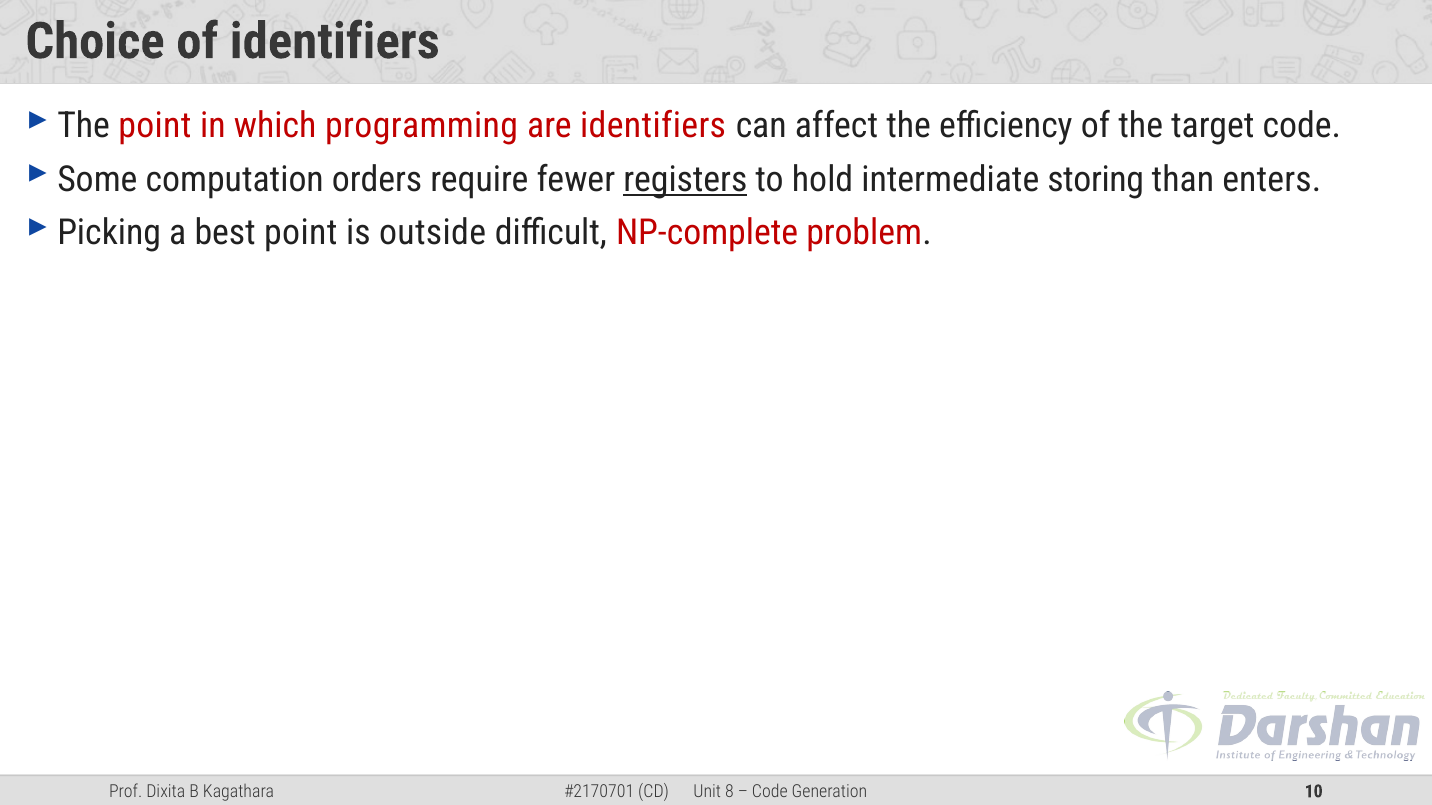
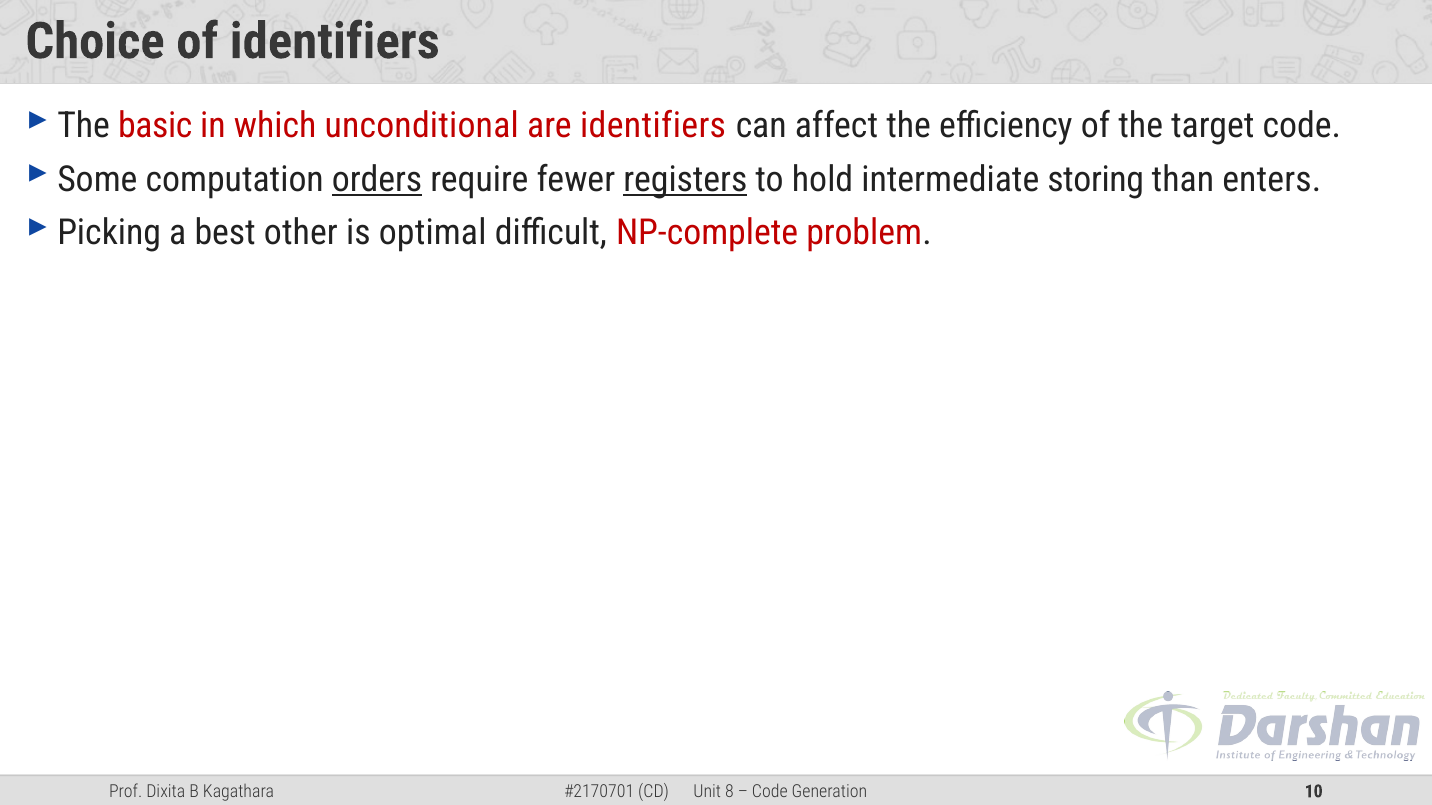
The point: point -> basic (155, 126)
programming: programming -> unconditional (422, 126)
orders underline: none -> present (377, 179)
best point: point -> other (301, 233)
outside: outside -> optimal (433, 233)
